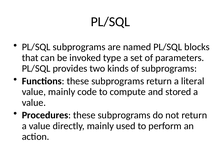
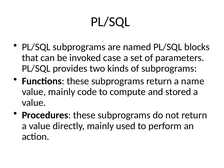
type: type -> case (112, 58)
literal: literal -> name (193, 81)
